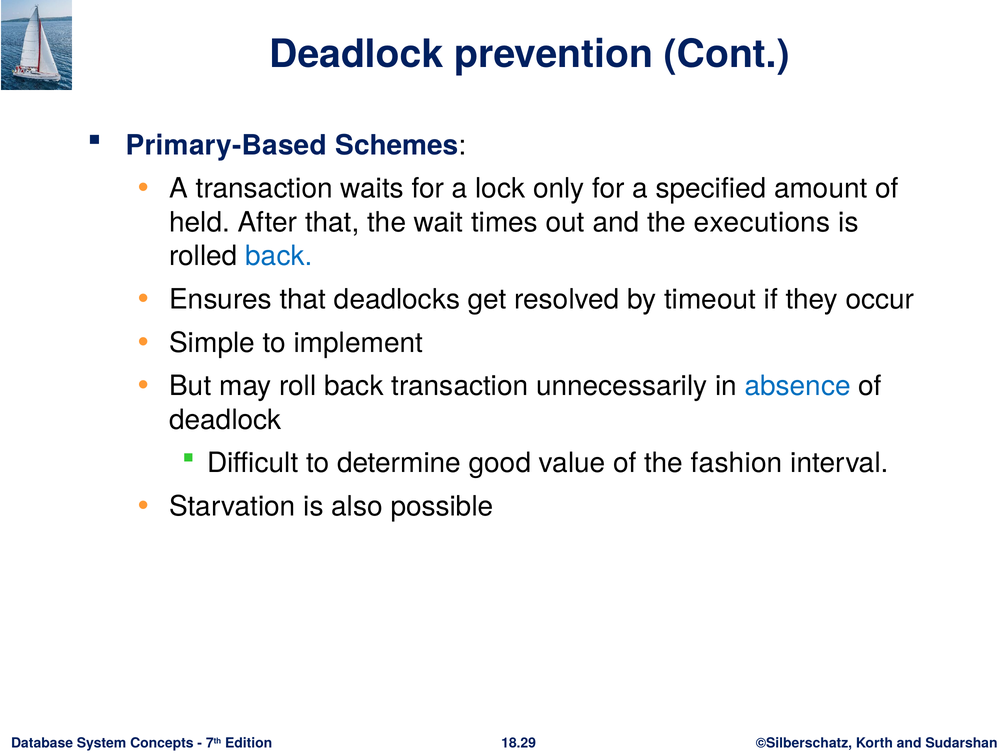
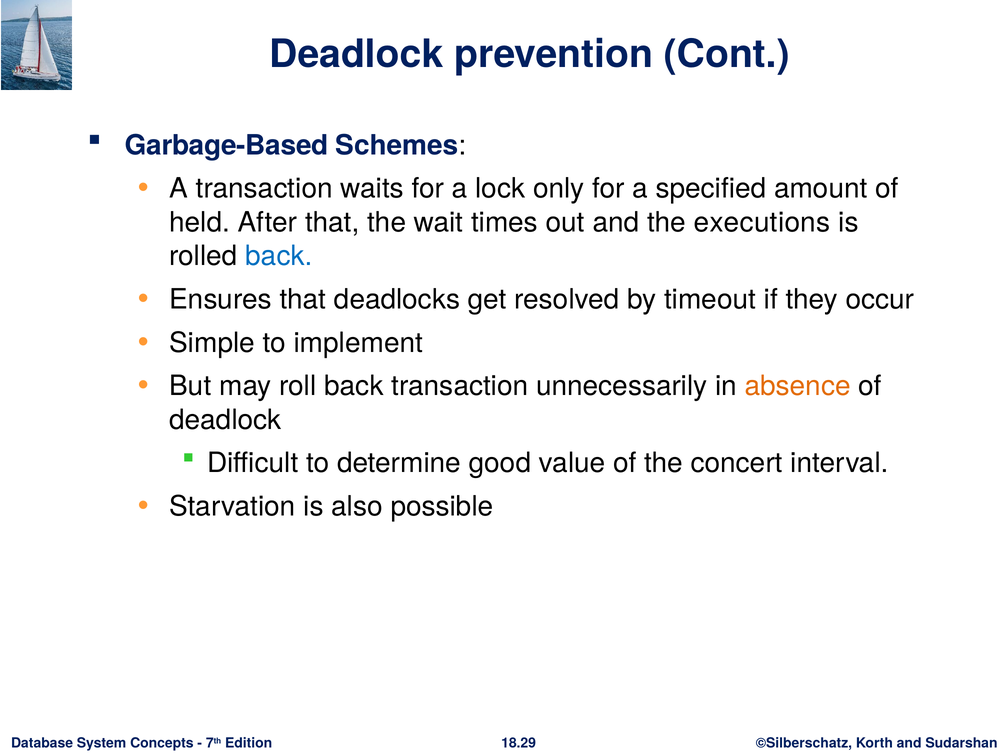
Primary-Based: Primary-Based -> Garbage-Based (227, 145)
absence colour: blue -> orange (798, 386)
fashion: fashion -> concert (737, 463)
